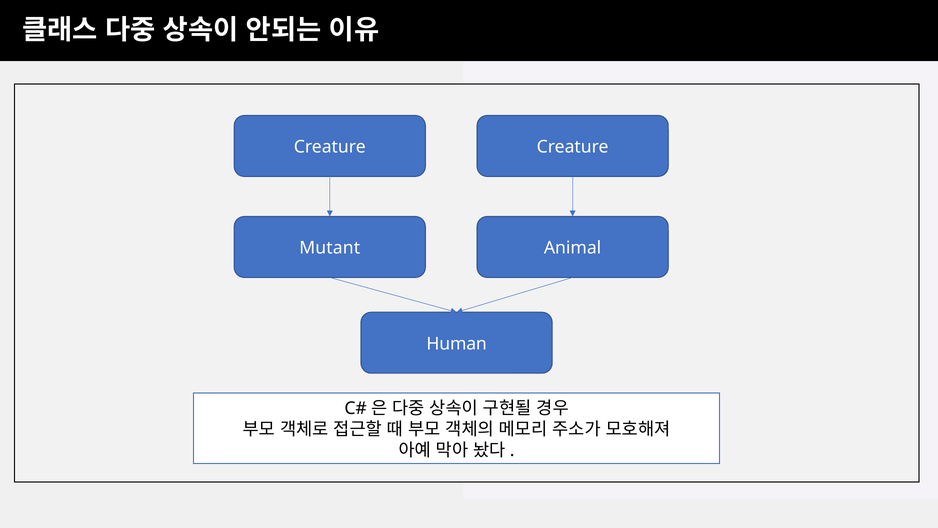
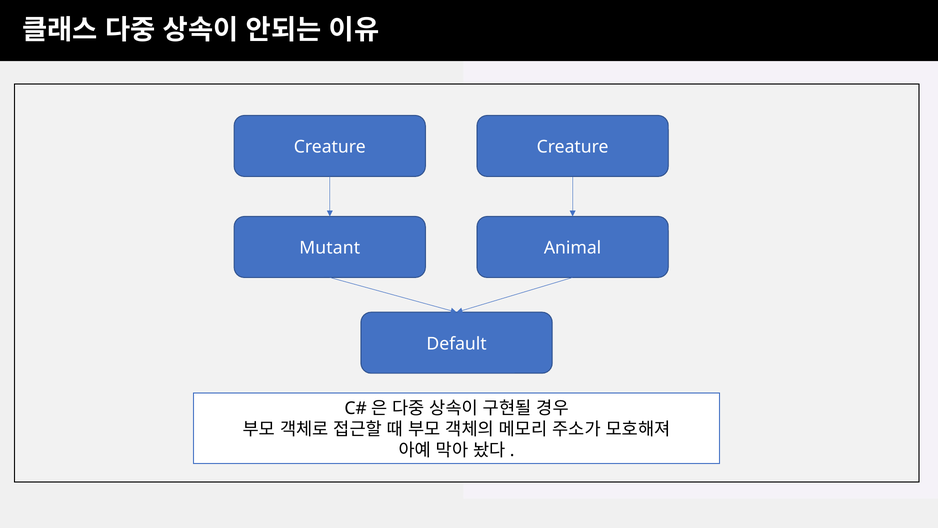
Human: Human -> Default (457, 344)
